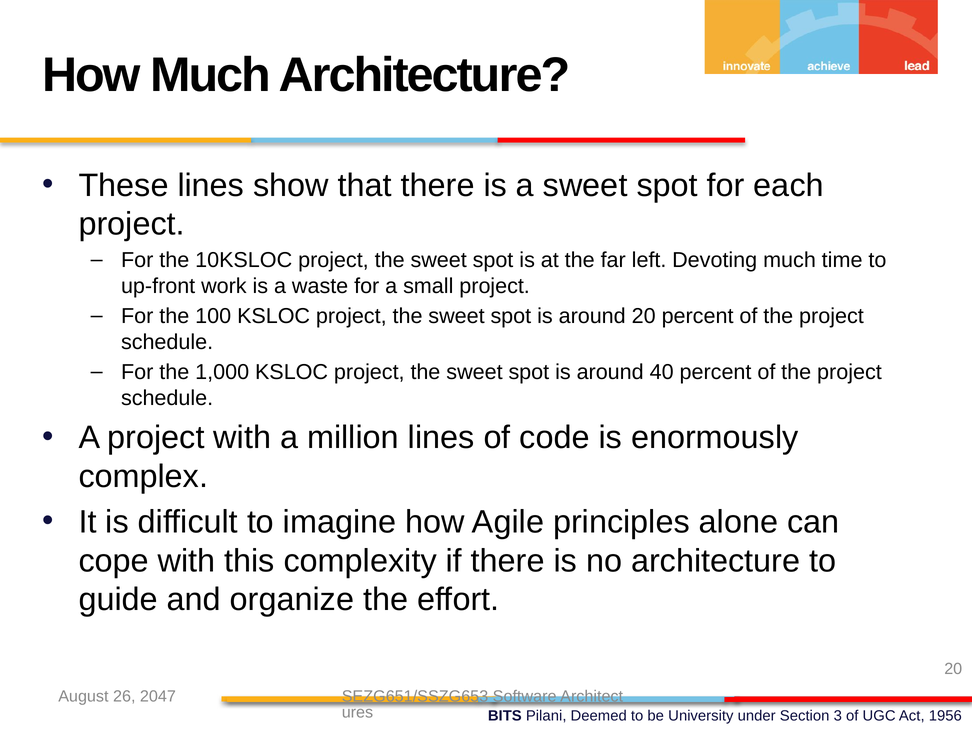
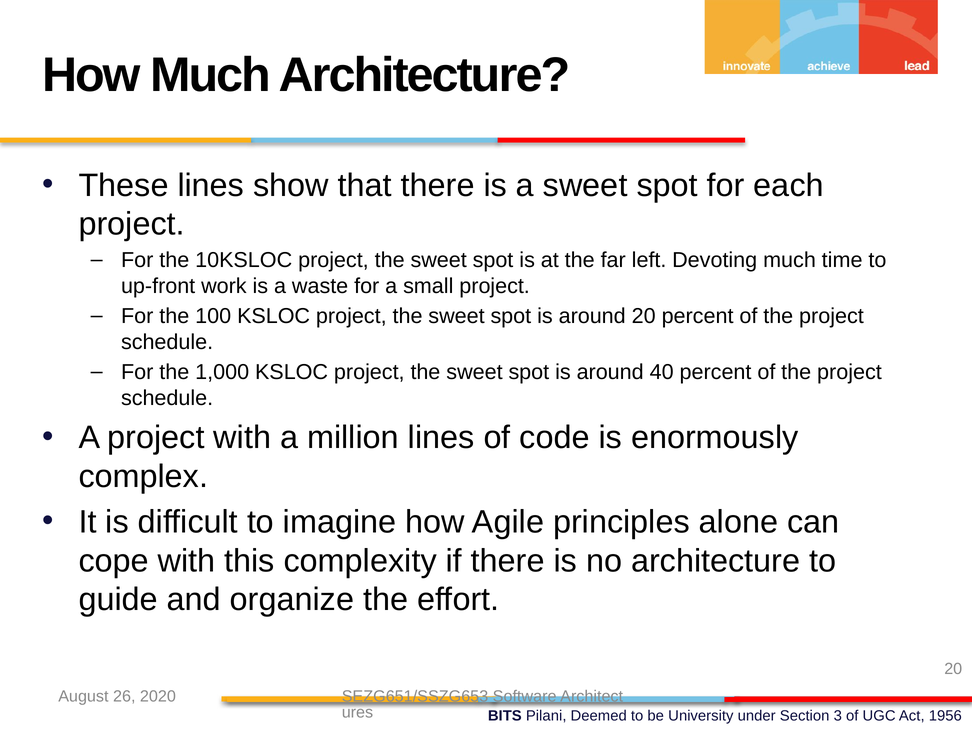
2047: 2047 -> 2020 (158, 696)
